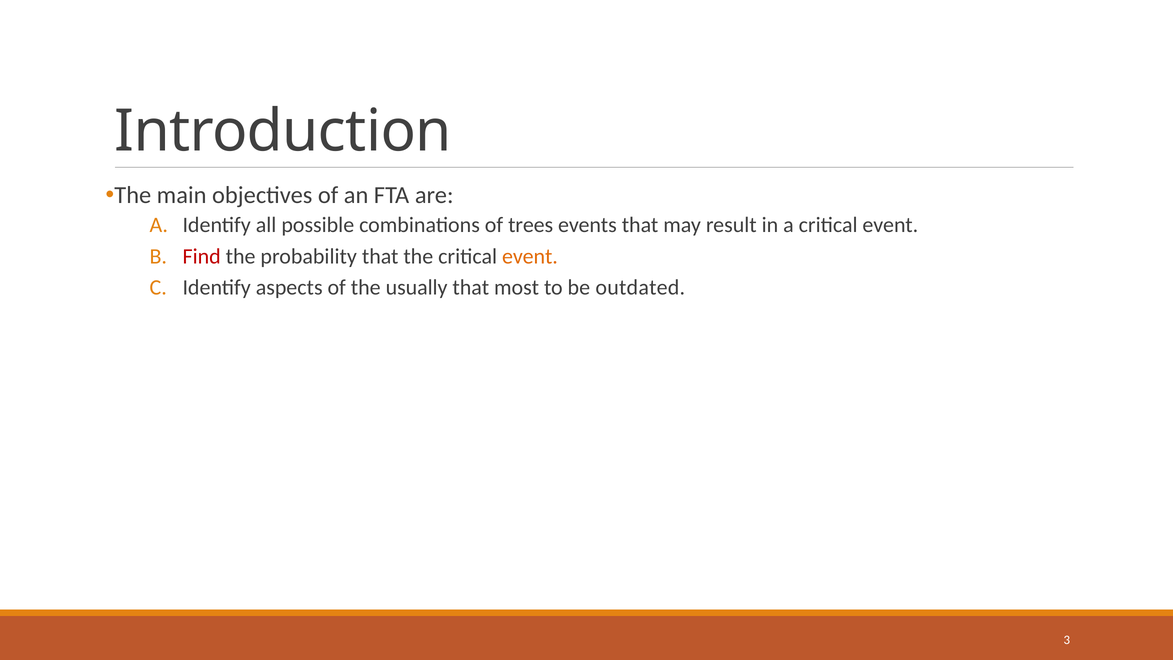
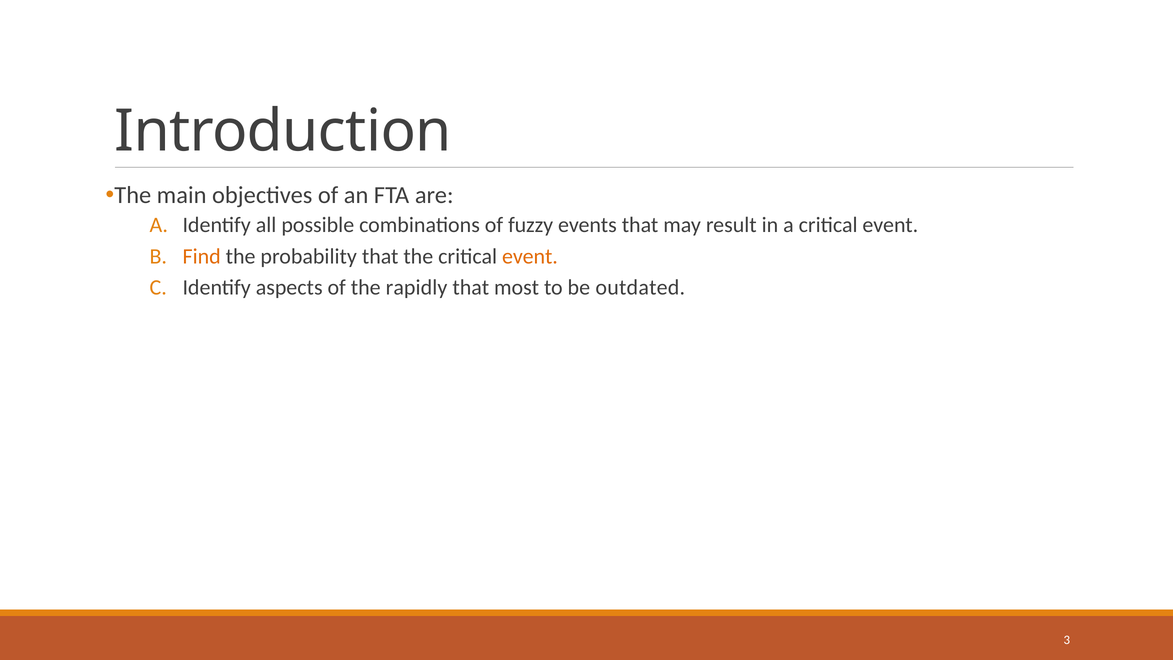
trees: trees -> fuzzy (531, 225)
Find colour: red -> orange (202, 256)
usually: usually -> rapidly (417, 287)
